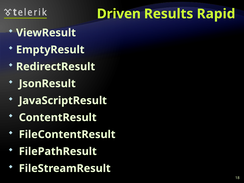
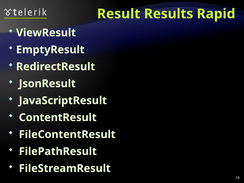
Driven: Driven -> Result (119, 14)
